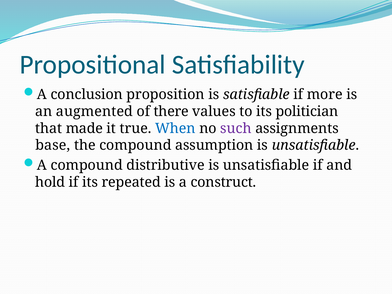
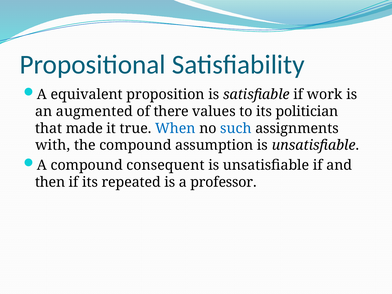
conclusion: conclusion -> equivalent (87, 94)
more: more -> work (325, 94)
such colour: purple -> blue (236, 128)
base: base -> with (53, 145)
distributive: distributive -> consequent (165, 165)
hold: hold -> then (50, 182)
construct: construct -> professor (223, 182)
